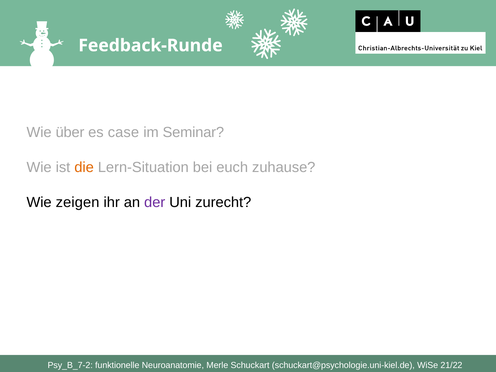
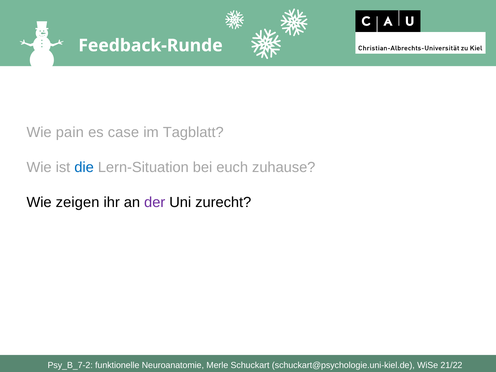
über: über -> pain (70, 132)
Seminar: Seminar -> Tagblatt (193, 132)
die colour: orange -> blue (84, 167)
